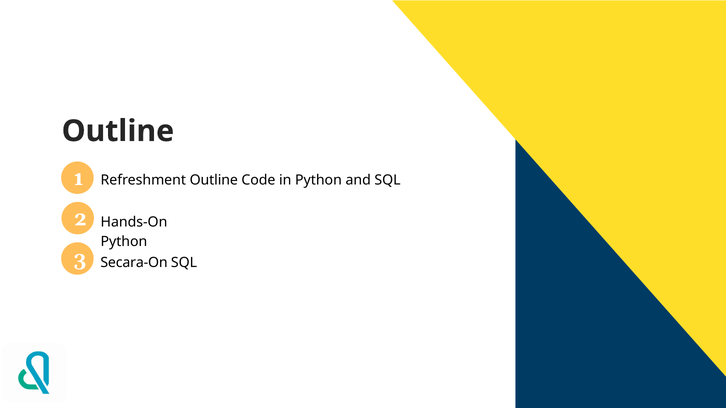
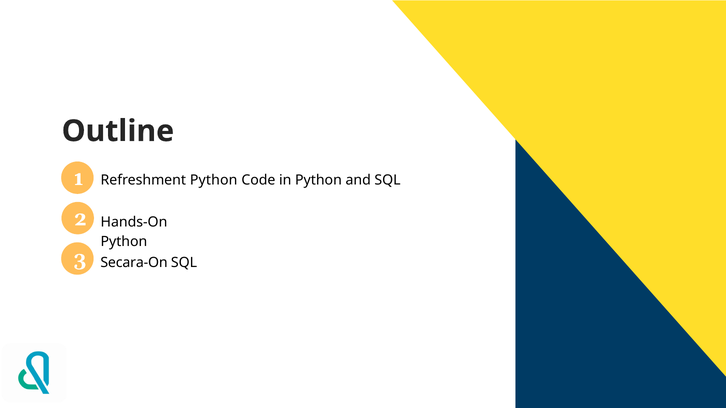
Refreshment Outline: Outline -> Python (214, 180)
